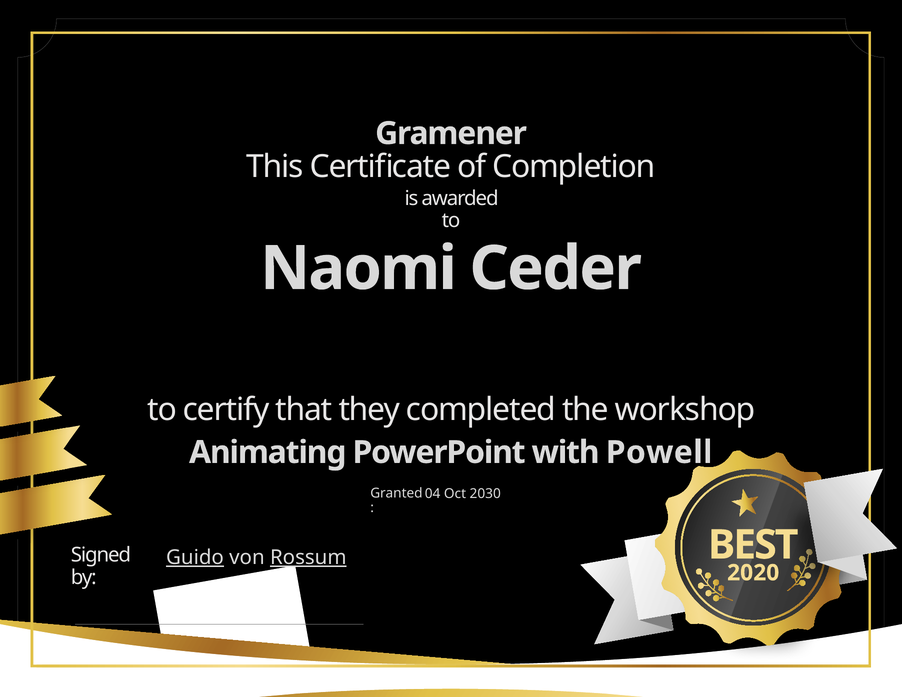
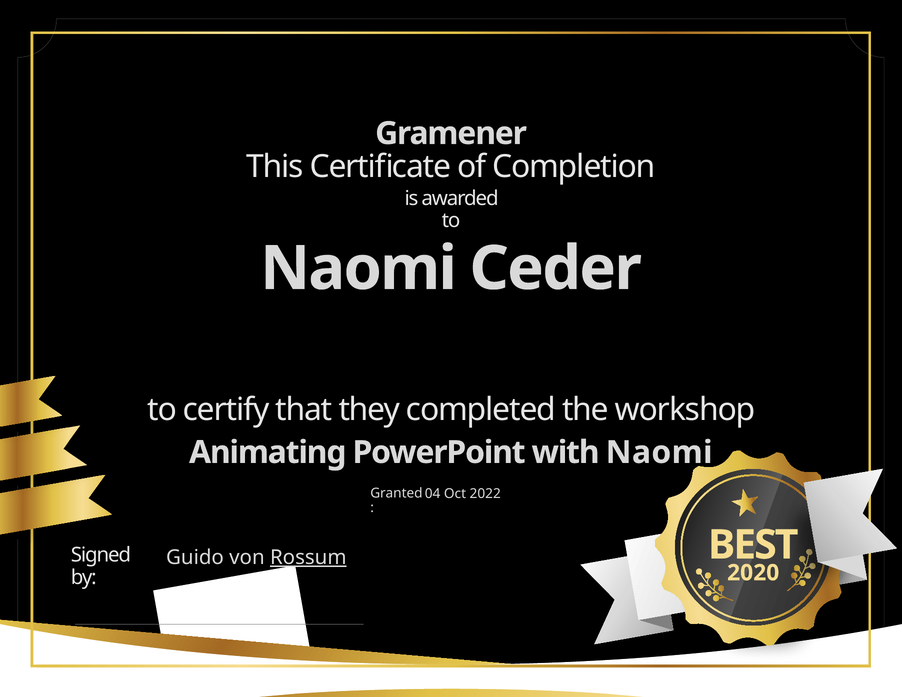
with Powell: Powell -> Naomi (659, 452)
2030: 2030 -> 2022 (485, 494)
Guido underline: present -> none (195, 557)
